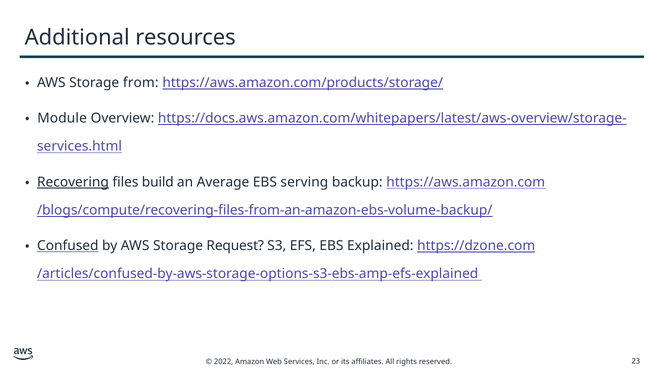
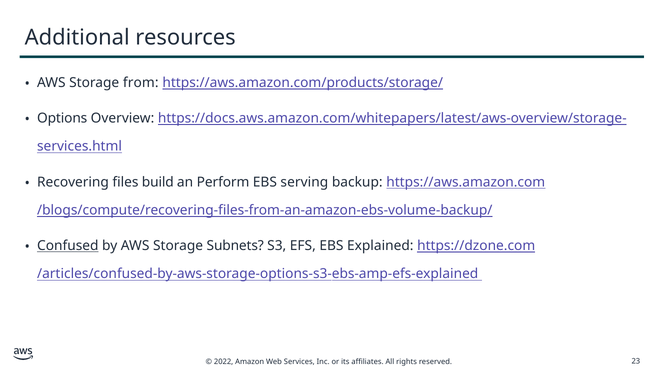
Module: Module -> Options (62, 118)
Recovering underline: present -> none (73, 182)
Average: Average -> Perform (223, 182)
Request: Request -> Subnets (235, 246)
